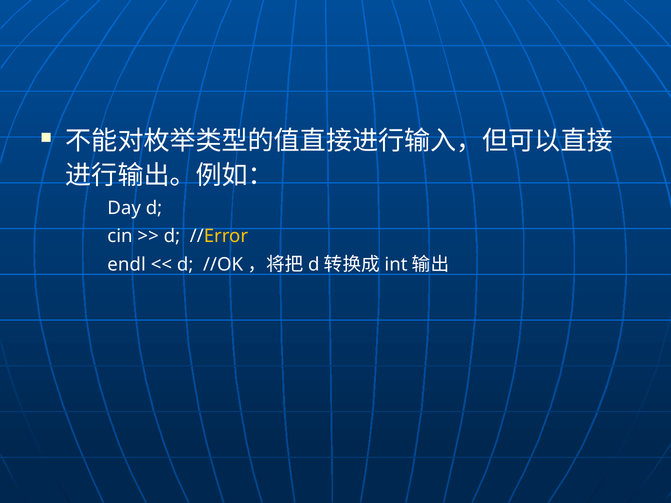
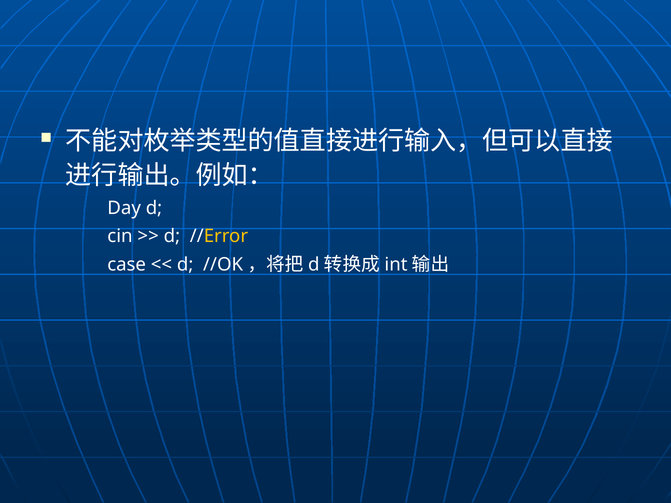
endl: endl -> case (127, 265)
